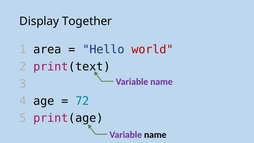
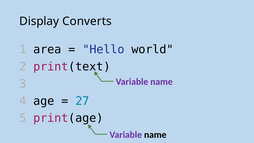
Together: Together -> Converts (87, 21)
world colour: red -> black (152, 49)
72: 72 -> 27 (82, 101)
